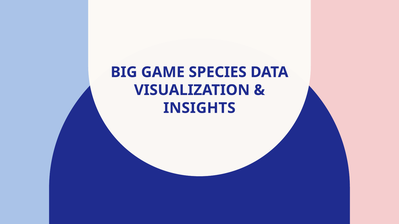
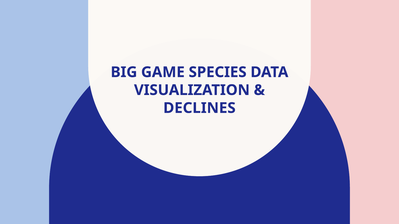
INSIGHTS: INSIGHTS -> DECLINES (199, 108)
